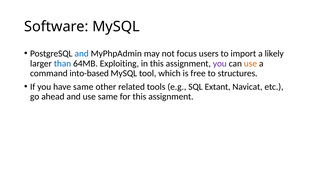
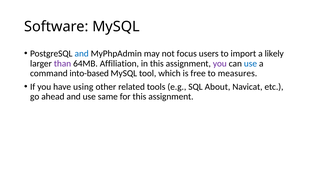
than colour: blue -> purple (62, 64)
Exploiting: Exploiting -> Affiliation (119, 64)
use colour: orange -> blue (250, 64)
structures: structures -> measures (238, 74)
have same: same -> using (83, 87)
Extant: Extant -> About (217, 87)
